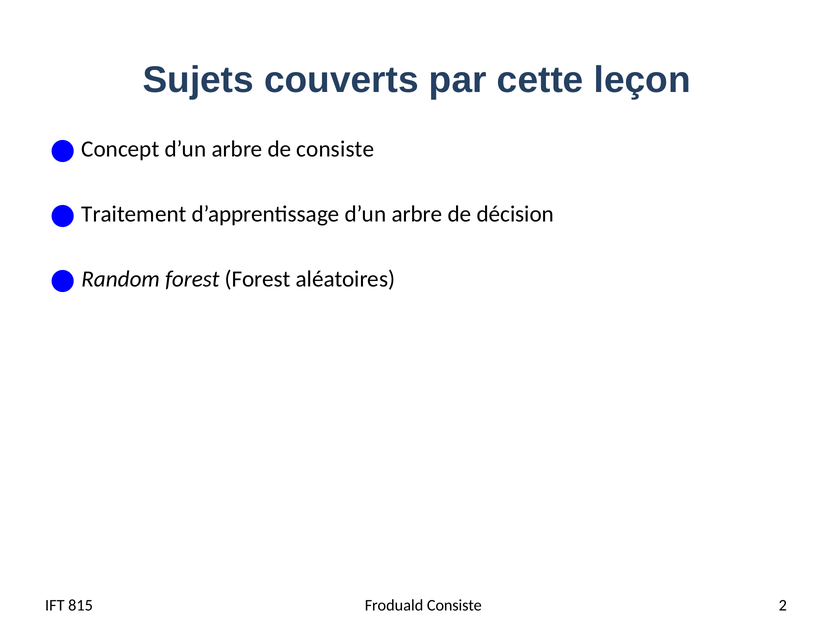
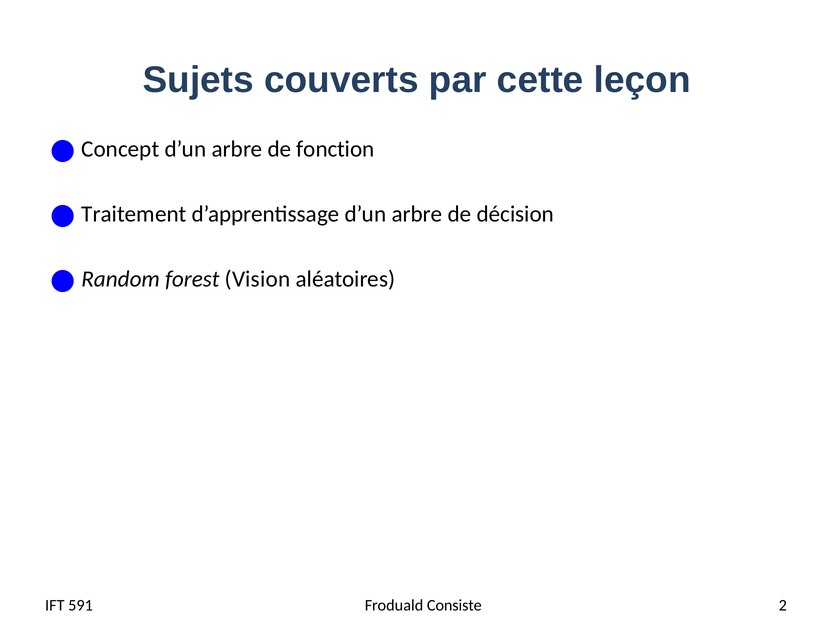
de consiste: consiste -> fonction (335, 149)
forest Forest: Forest -> Vision (258, 279)
815: 815 -> 591 (81, 605)
